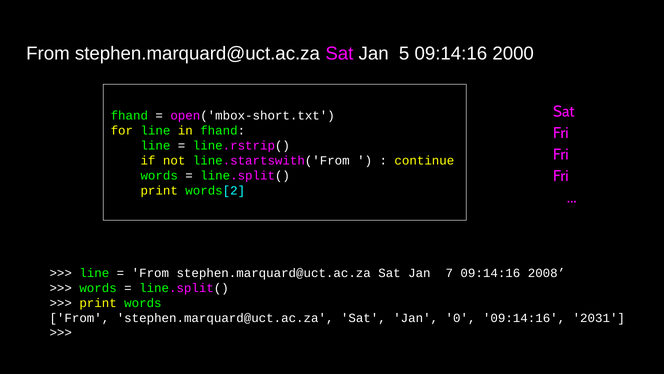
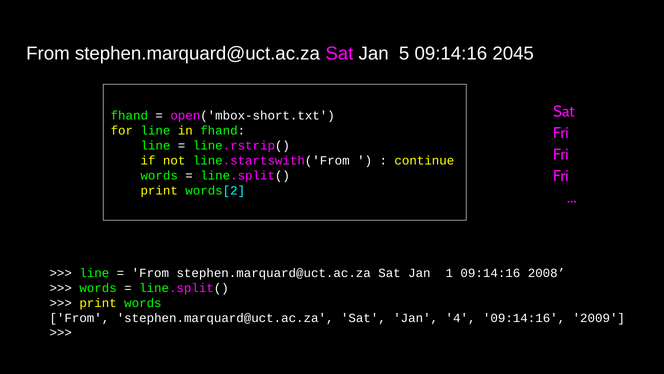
2000: 2000 -> 2045 (513, 54)
7: 7 -> 1 (449, 273)
0: 0 -> 4 (461, 317)
2031: 2031 -> 2009 (599, 317)
